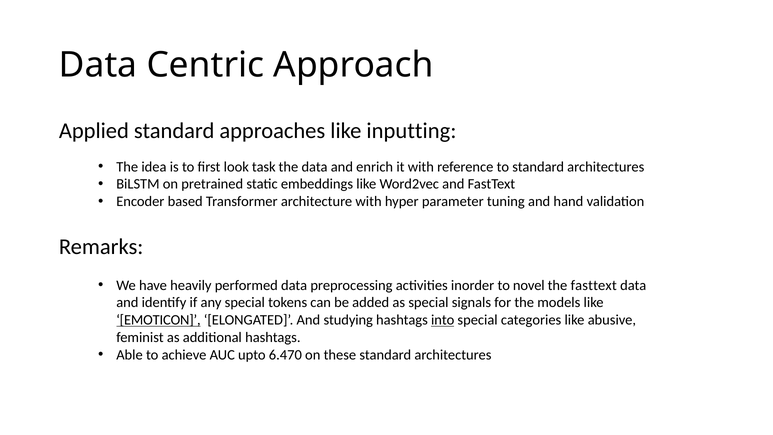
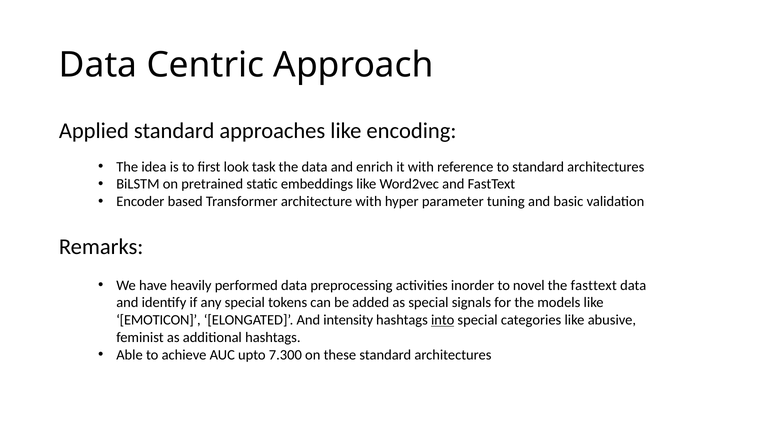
inputting: inputting -> encoding (411, 131)
hand: hand -> basic (568, 201)
EMOTICON underline: present -> none (158, 320)
studying: studying -> intensity (348, 320)
6.470: 6.470 -> 7.300 (285, 355)
